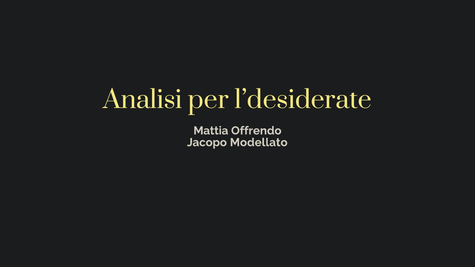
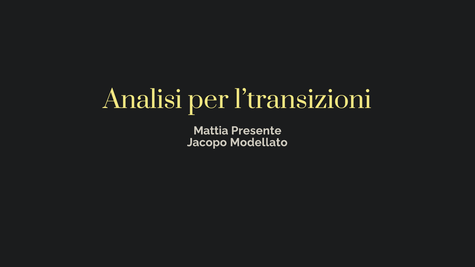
l’desiderate: l’desiderate -> l’transizioni (303, 100)
Offrendo: Offrendo -> Presente (256, 131)
